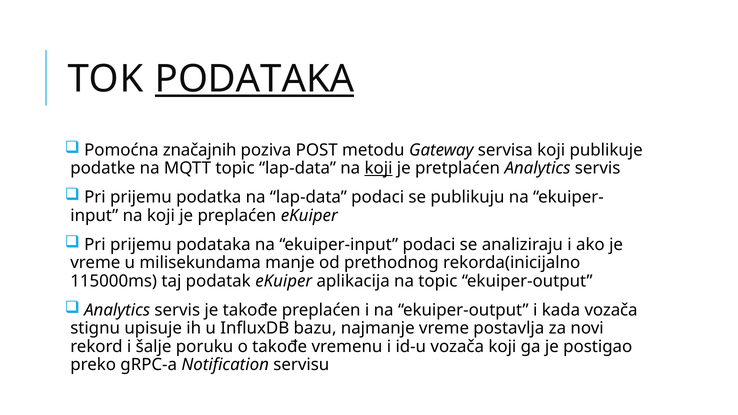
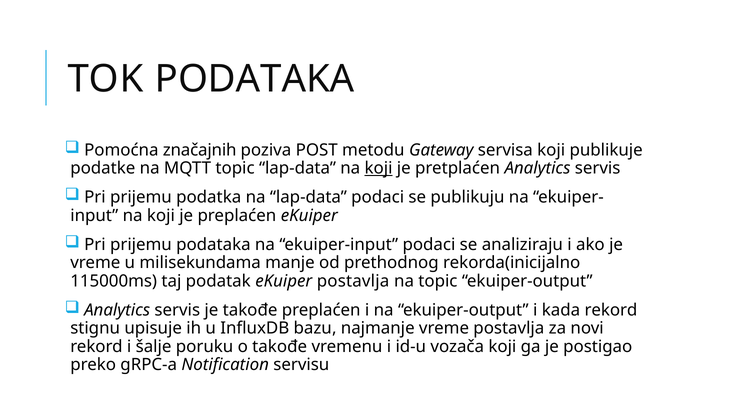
PODATAKA underline: present -> none (255, 79)
eKuiper aplikacija: aplikacija -> postavlja (353, 281)
kada vozača: vozača -> rekord (611, 310)
